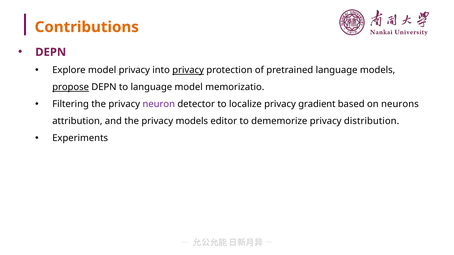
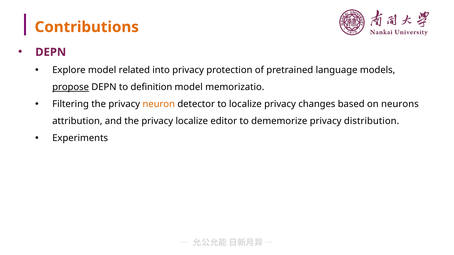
model privacy: privacy -> related (134, 70)
privacy underline: present -> none (188, 70)
to language: language -> definition (151, 87)
neuron colour: purple -> orange (159, 104)
gradient: gradient -> changes (317, 104)
privacy models: models -> localize (192, 121)
